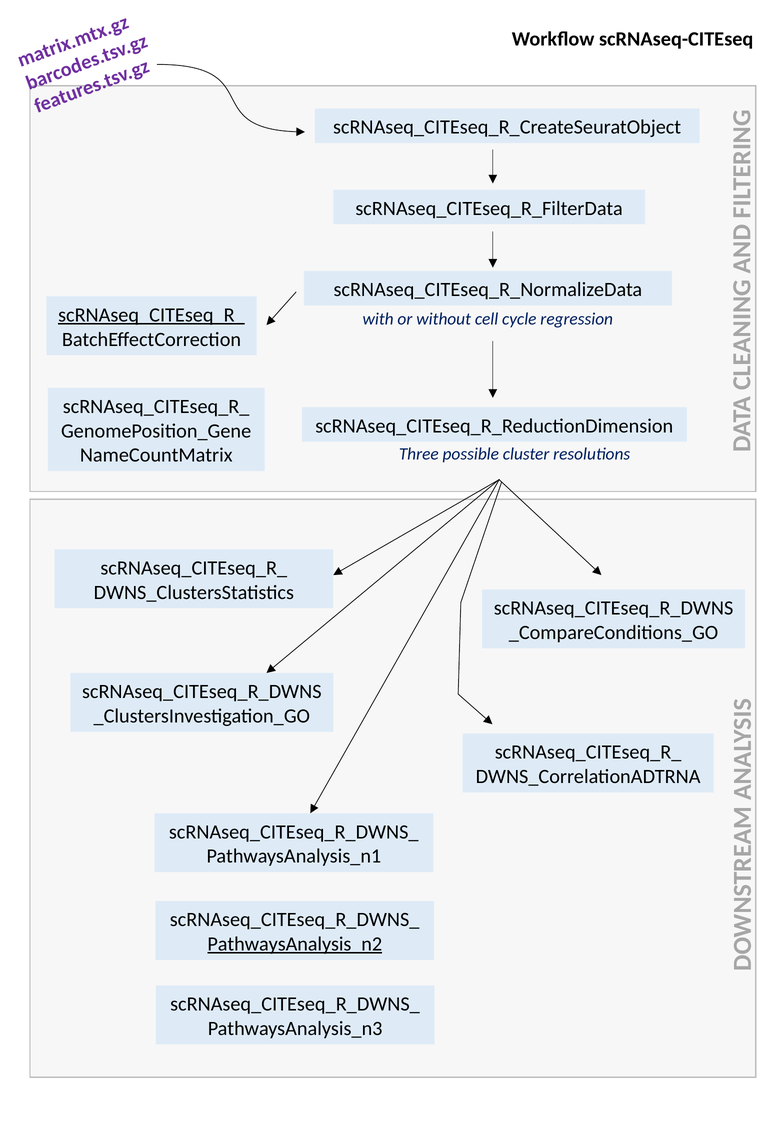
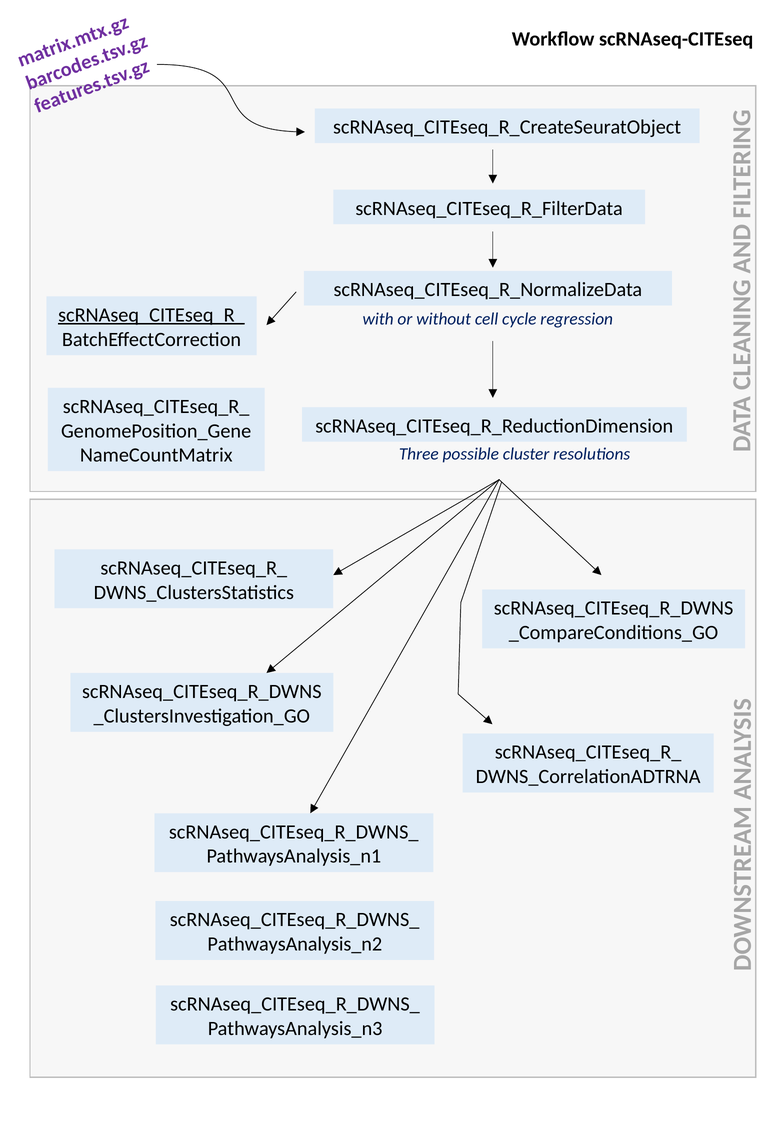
PathwaysAnalysis_n2 underline: present -> none (295, 944)
